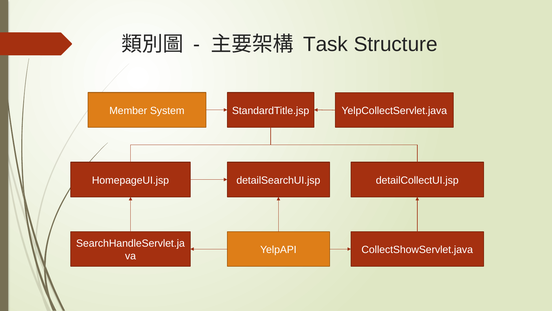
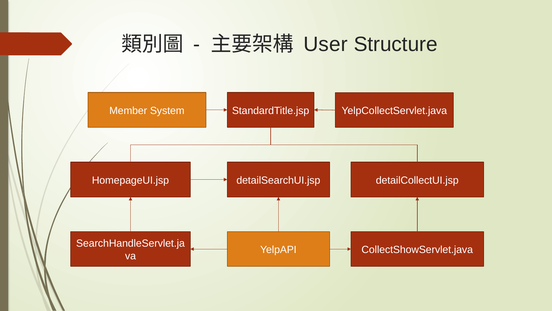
Task: Task -> User (325, 44)
